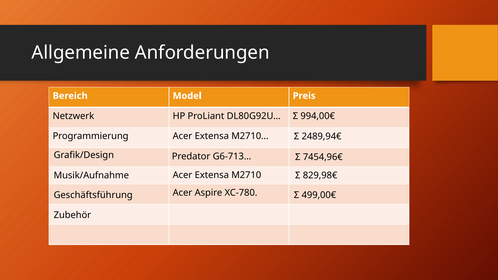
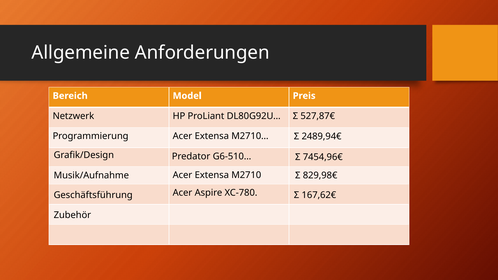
994,00€: 994,00€ -> 527,87€ (318, 116)
G6-713…: G6-713… -> G6-510… (232, 157)
499,00€: 499,00€ -> 167,62€ (319, 195)
